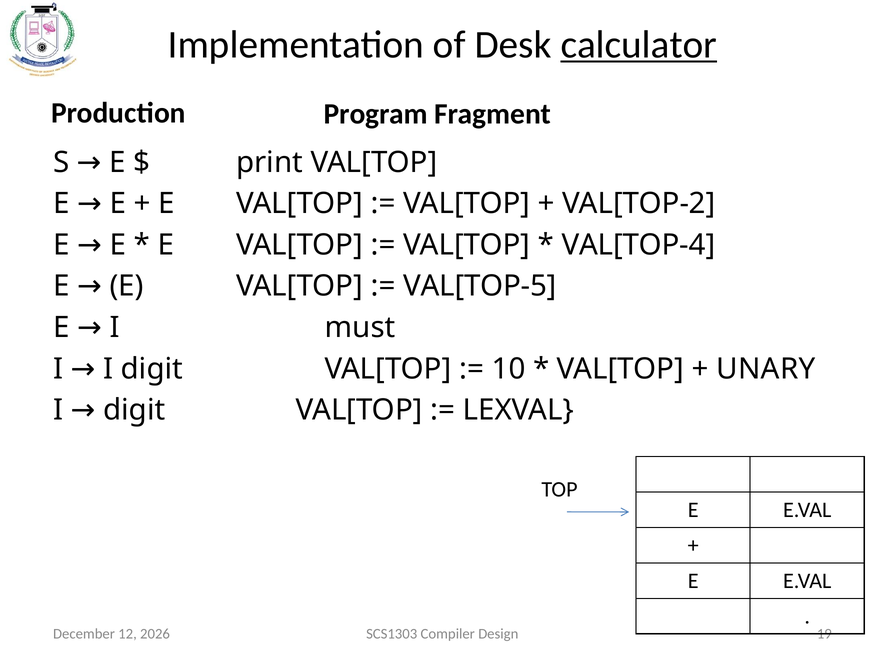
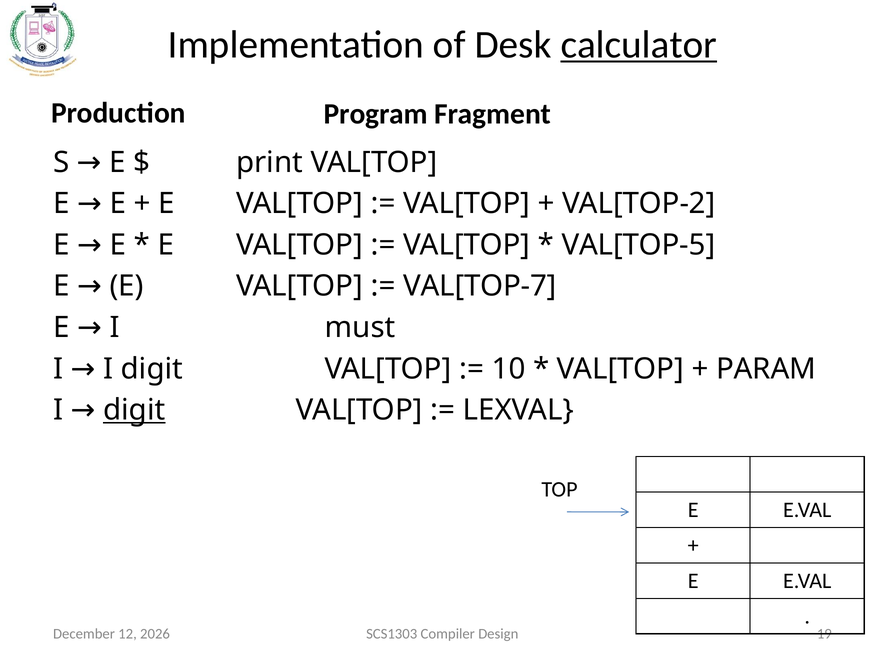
VAL[TOP-4: VAL[TOP-4 -> VAL[TOP-5 (638, 245)
VAL[TOP-5: VAL[TOP-5 -> VAL[TOP-7 (480, 286)
UNARY: UNARY -> PARAM (766, 369)
digit underline: none -> present (134, 410)
